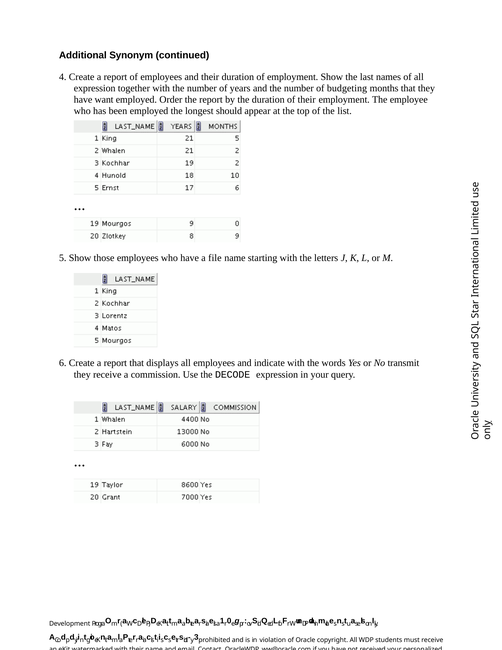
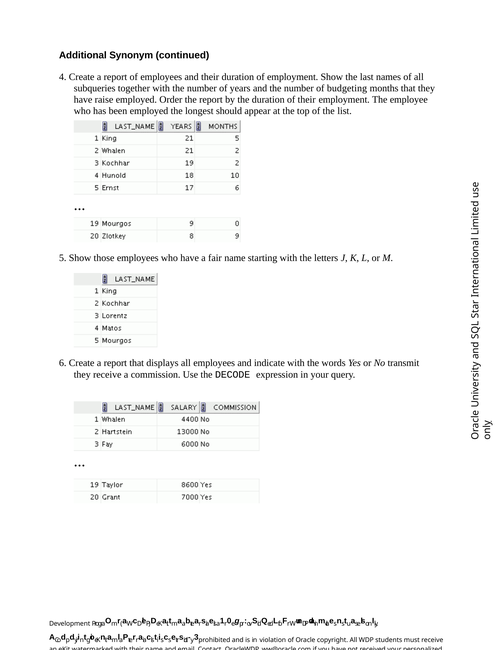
expression: expression -> subqueries (95, 88)
want: want -> raise (104, 100)
file: file -> fair (215, 258)
